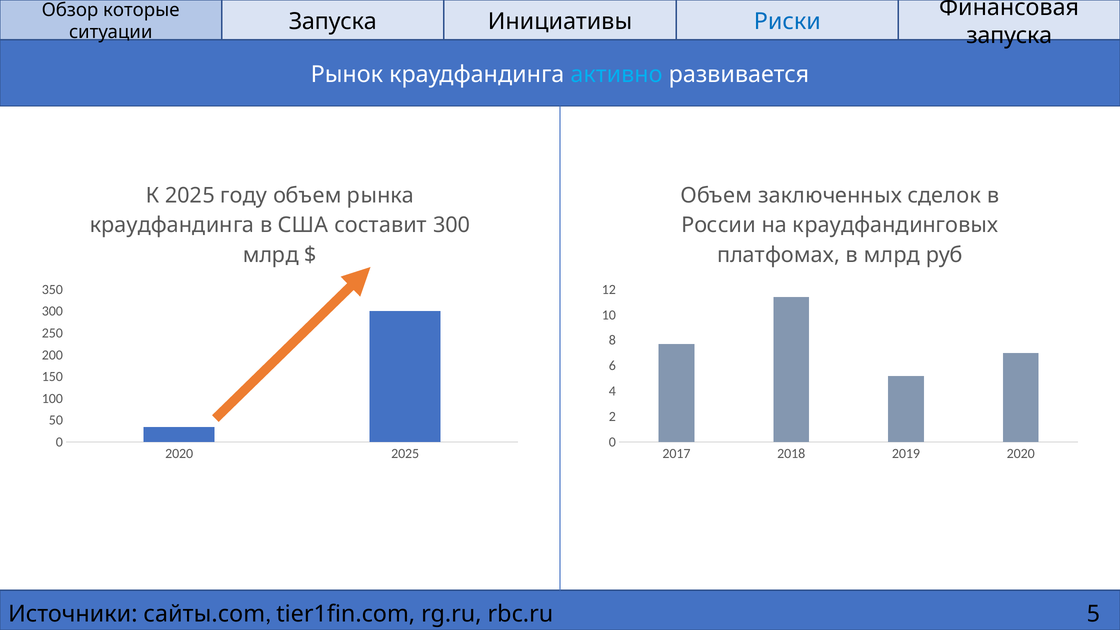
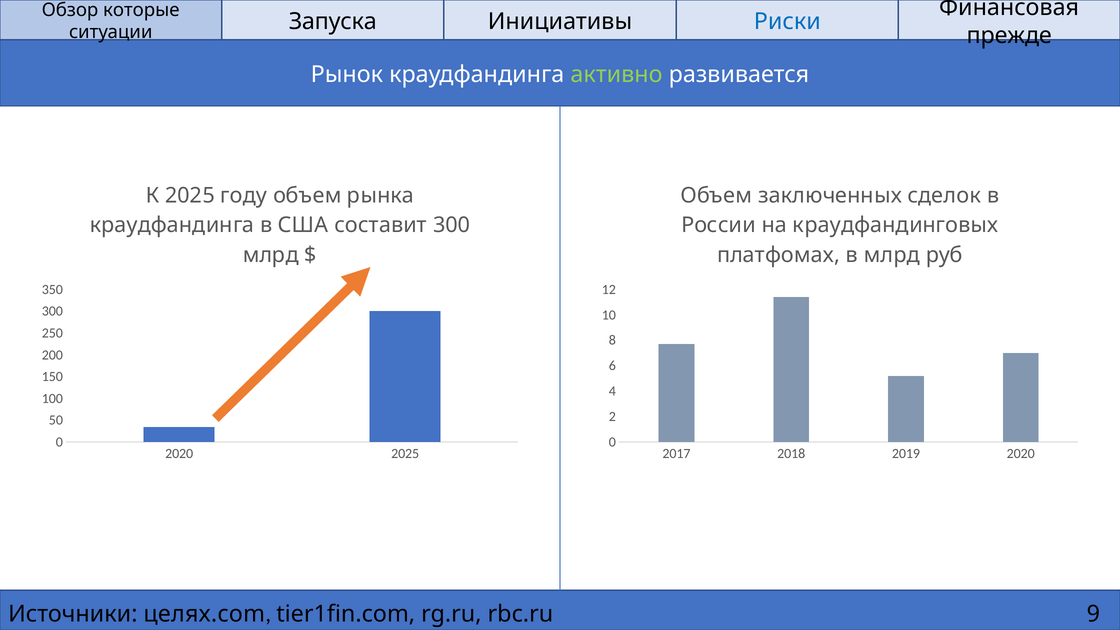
запуска: запуска -> прежде (1009, 35)
активно colour: light blue -> light green (616, 75)
сайты.com: сайты.com -> целях.com (204, 614)
5: 5 -> 9 (1093, 614)
